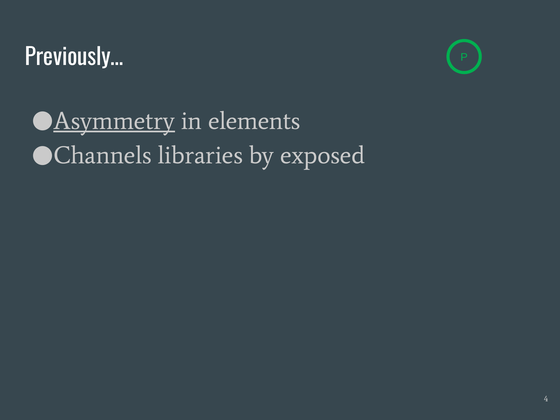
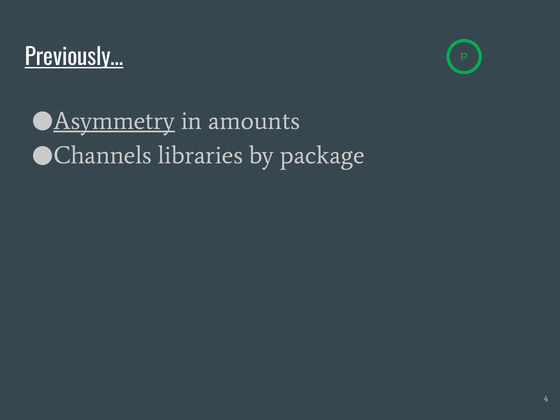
Previously… underline: none -> present (74, 58)
elements: elements -> amounts (254, 121)
exposed: exposed -> package (322, 155)
